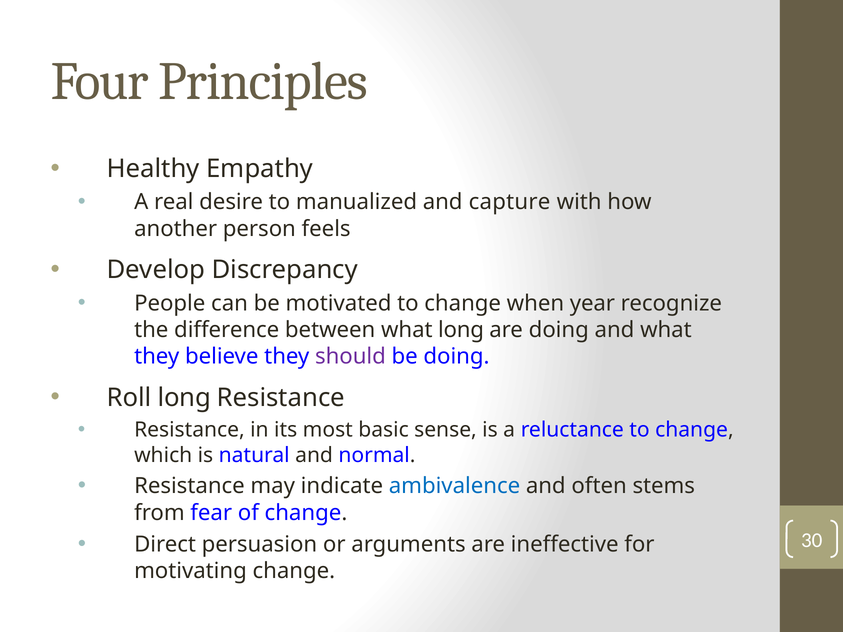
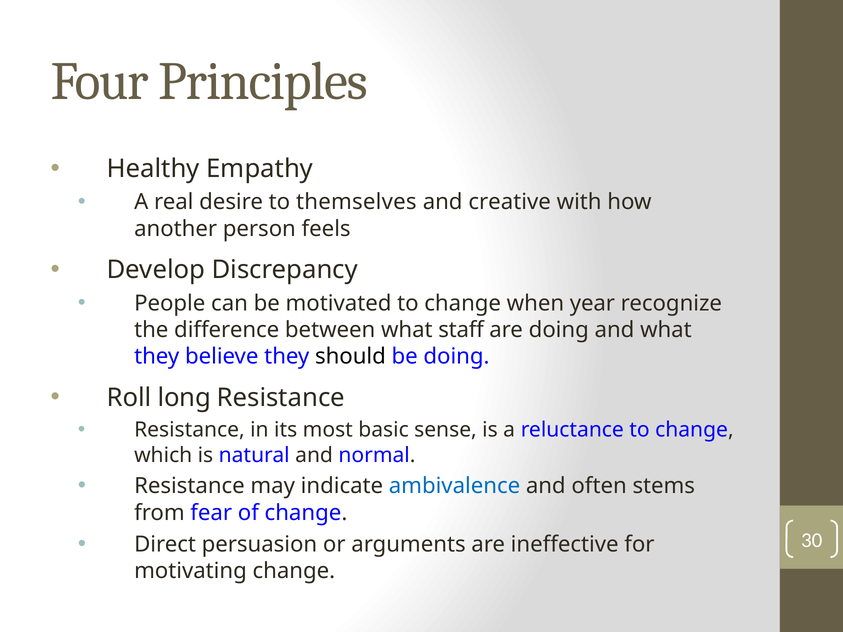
manualized: manualized -> themselves (356, 202)
capture: capture -> creative (510, 202)
what long: long -> staff (461, 330)
should colour: purple -> black (350, 357)
